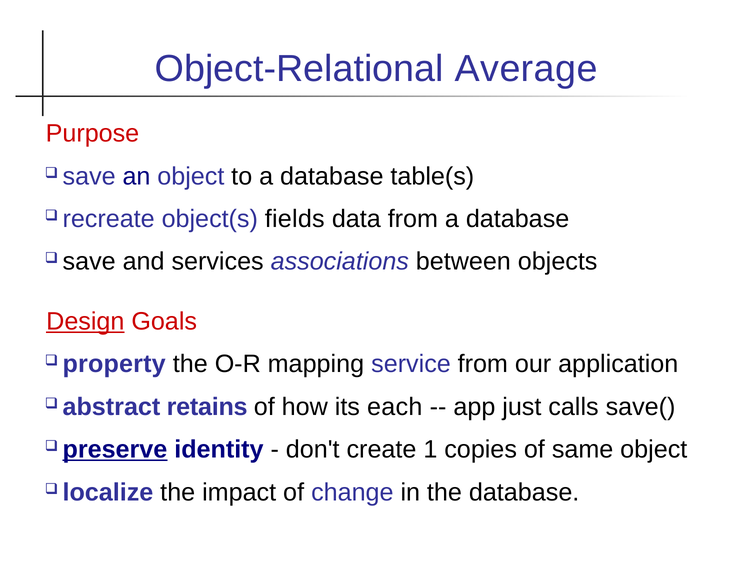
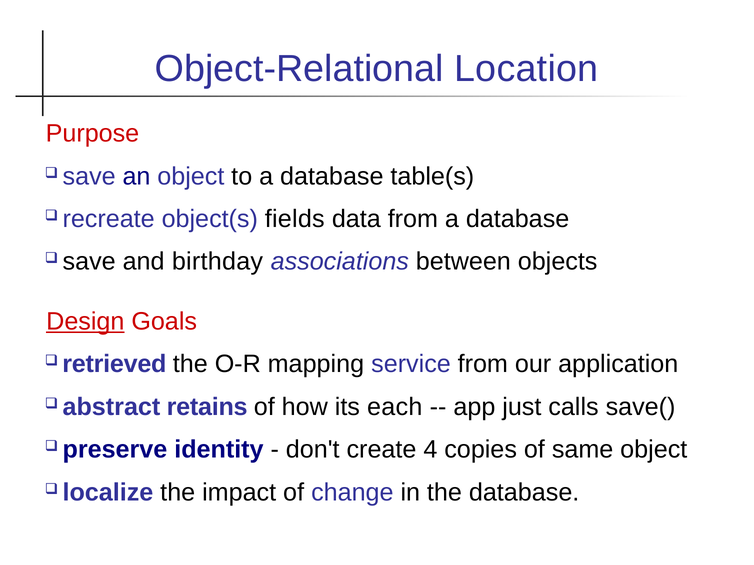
Average: Average -> Location (526, 69)
services: services -> birthday (217, 262)
property: property -> retrieved (114, 365)
preserve underline: present -> none (115, 450)
1: 1 -> 4 (430, 450)
